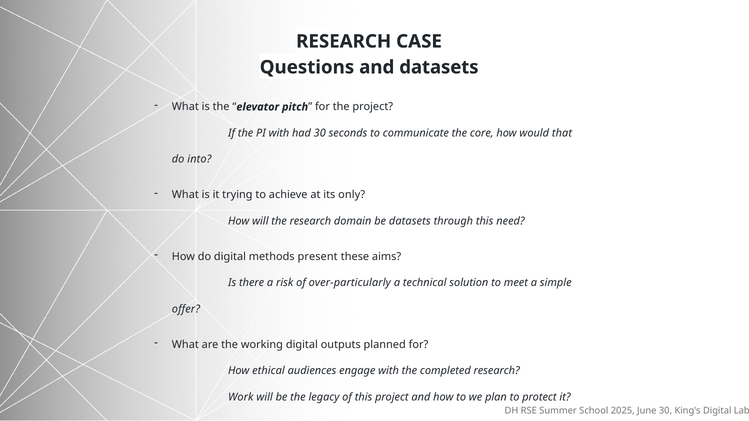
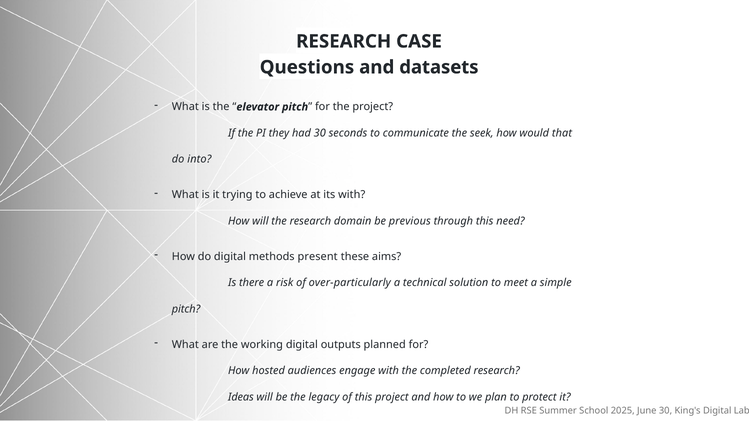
PI with: with -> they (279, 133)
core: core -> seek (482, 133)
its only: only -> with (352, 195)
be datasets: datasets -> previous (410, 221)
offer: offer -> pitch (186, 309)
ethical: ethical -> hosted (269, 371)
Work: Work -> Ideas (241, 397)
